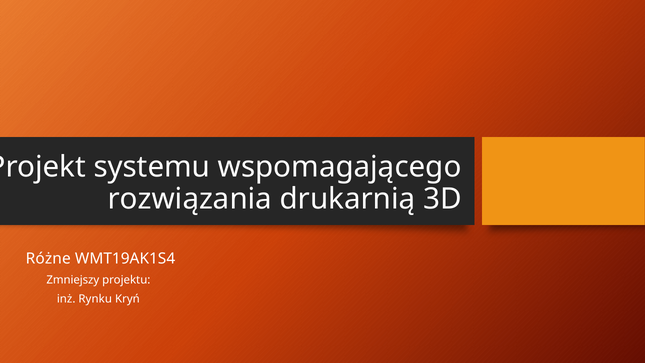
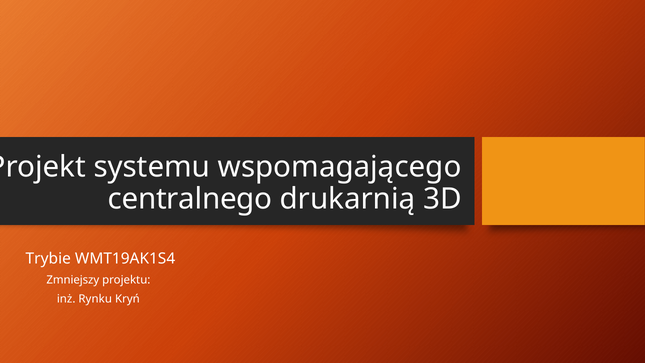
rozwiązania: rozwiązania -> centralnego (190, 199)
Różne: Różne -> Trybie (48, 259)
